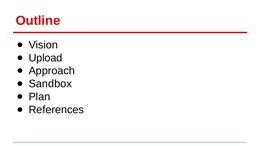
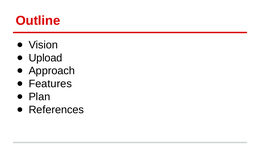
Sandbox: Sandbox -> Features (50, 84)
